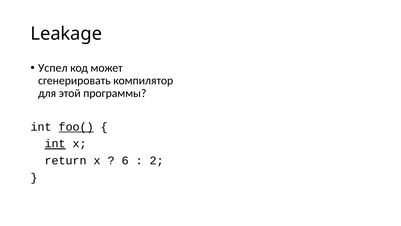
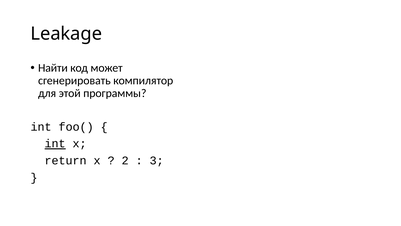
Успел: Успел -> Найти (53, 68)
foo( underline: present -> none (76, 127)
6: 6 -> 2 (125, 160)
2: 2 -> 3 (157, 160)
